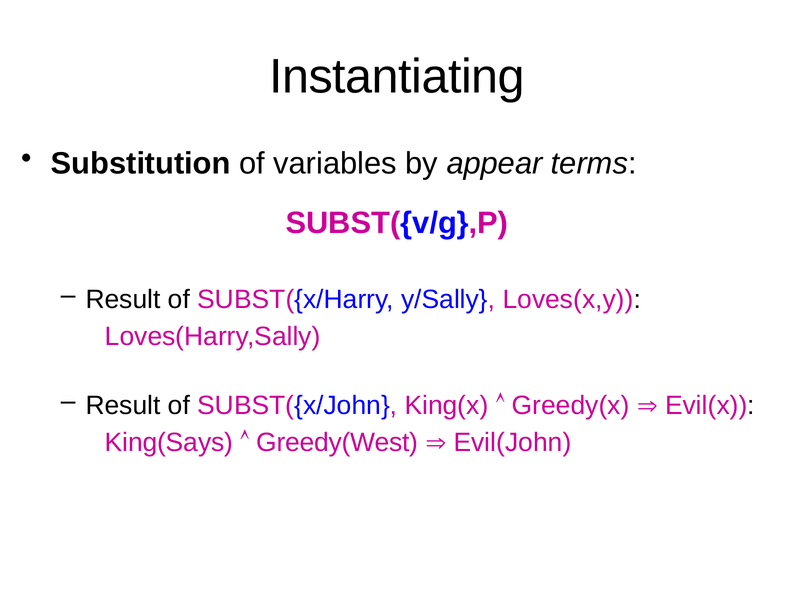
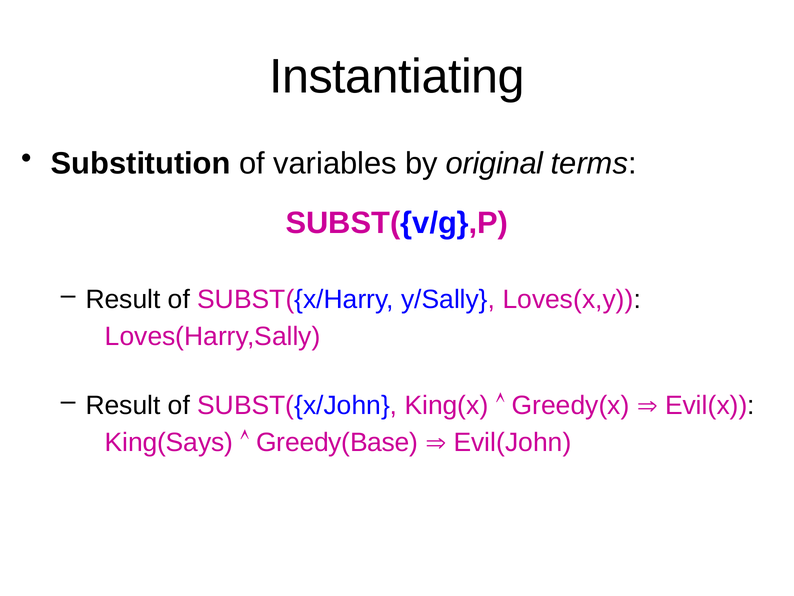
appear: appear -> original (495, 164)
Greedy(West: Greedy(West -> Greedy(Base (337, 442)
